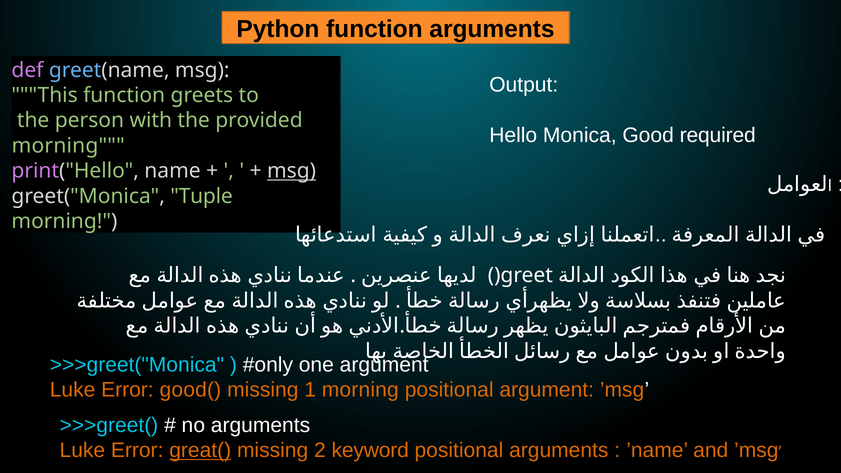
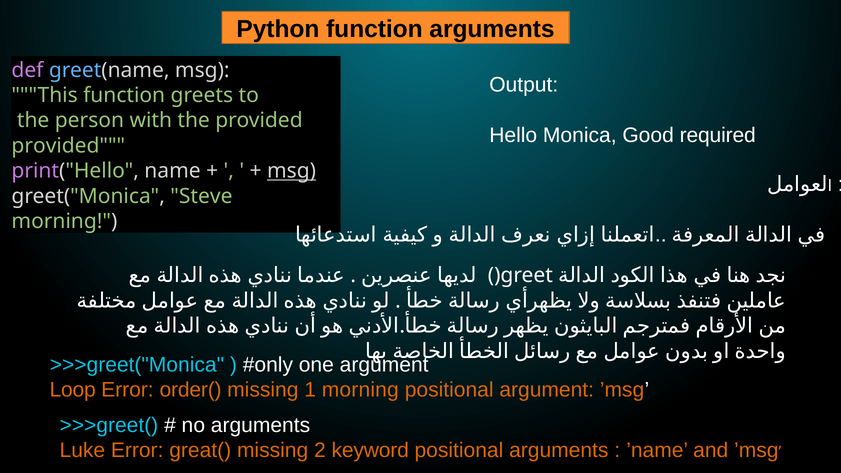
morning: morning -> provided (68, 146)
Tuple: Tuple -> Steve (201, 196)
Luke: Luke -> Loop (73, 390)
good(: good( -> order( (191, 390)
great( underline: present -> none (200, 450)
